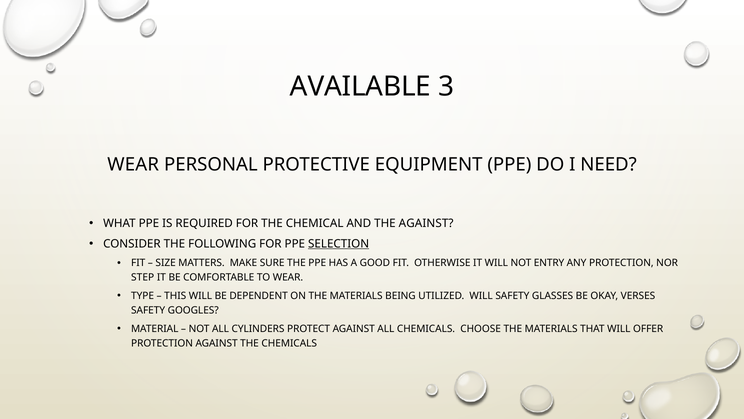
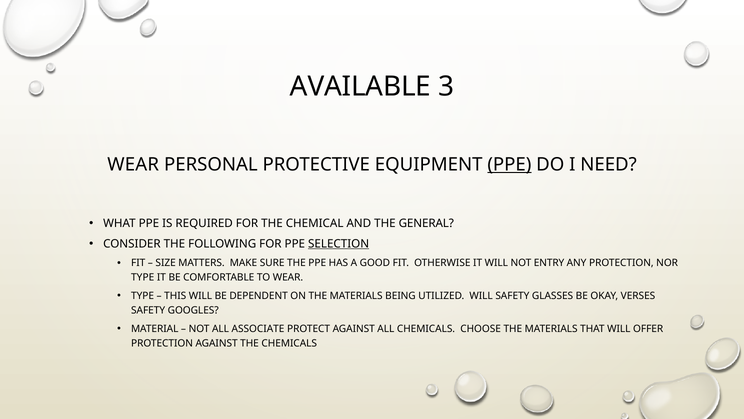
PPE underline: none -> present (509, 164)
THE AGAINST: AGAINST -> GENERAL (426, 223)
STEP: STEP -> TYPE (143, 277)
CYLINDERS: CYLINDERS -> ASSOCIATE (258, 329)
